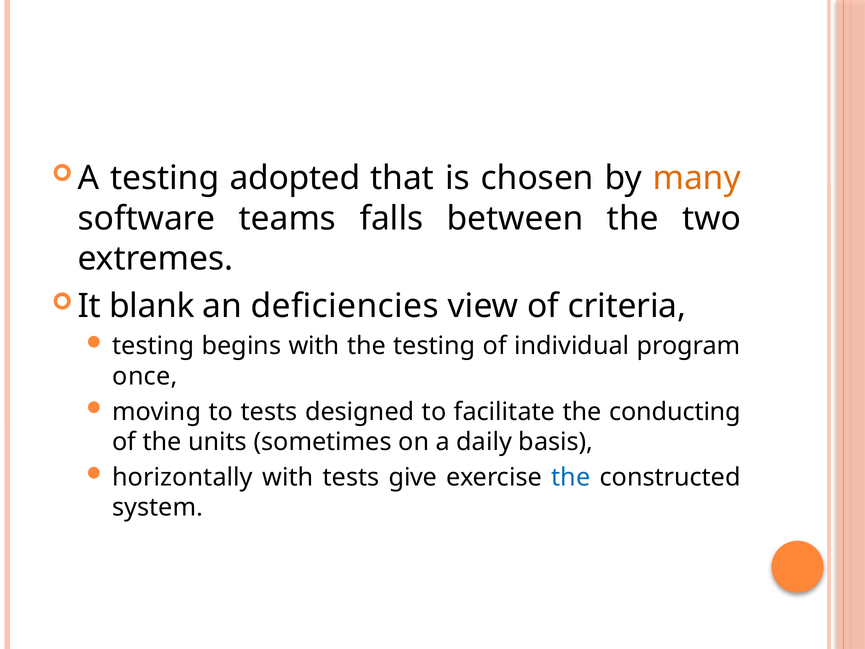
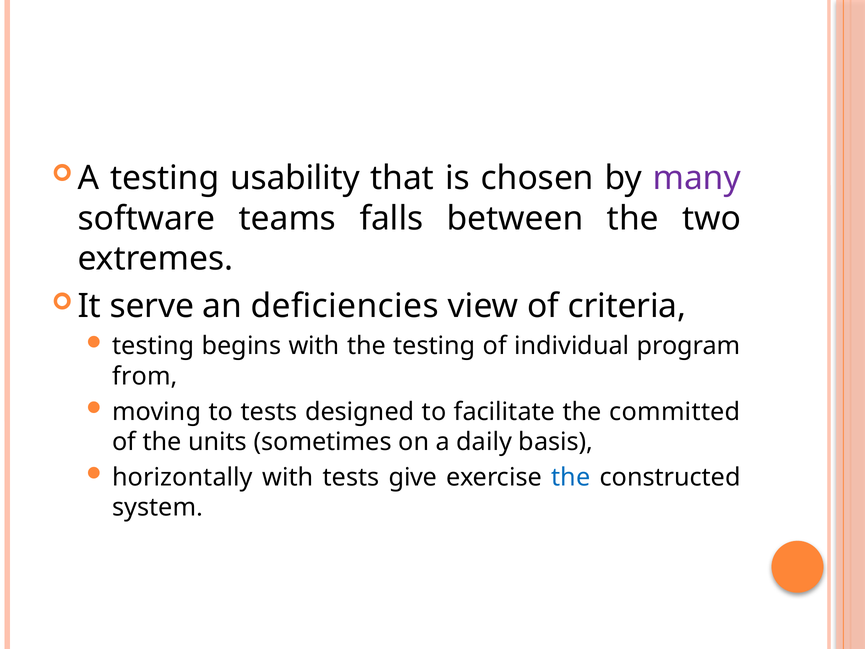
adopted: adopted -> usability (295, 178)
many colour: orange -> purple (697, 178)
blank: blank -> serve (152, 306)
once: once -> from (145, 376)
conducting: conducting -> committed (675, 412)
